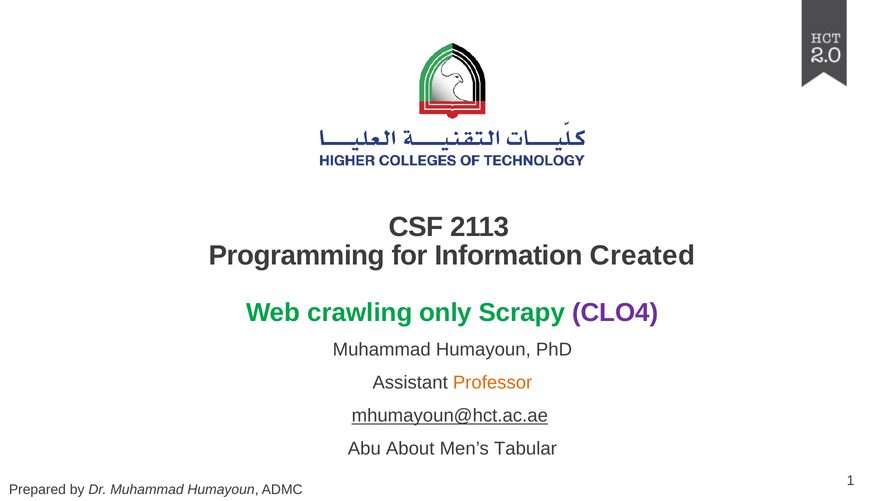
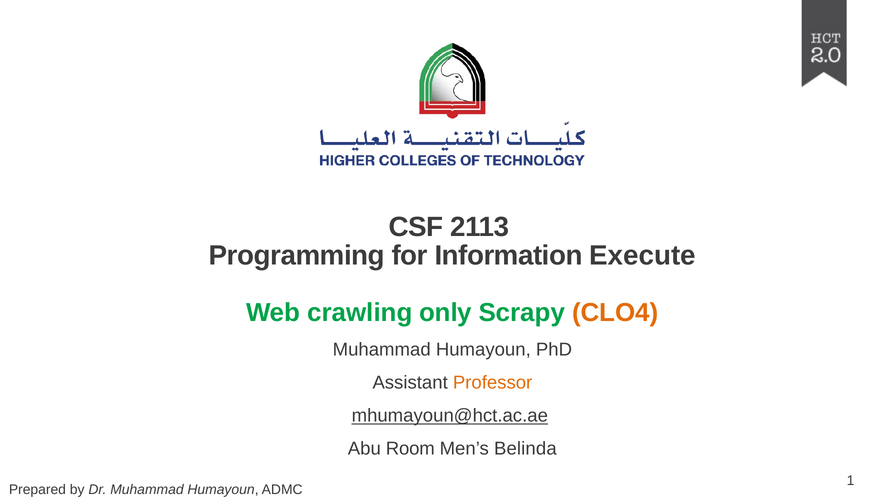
Created: Created -> Execute (643, 255)
CLO4 colour: purple -> orange (615, 312)
About: About -> Room (410, 448)
Tabular: Tabular -> Belinda (525, 448)
